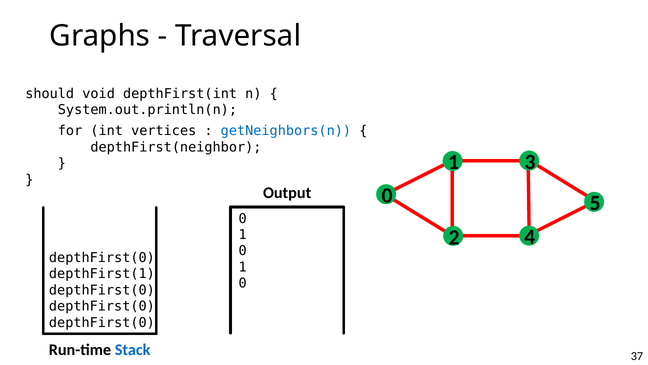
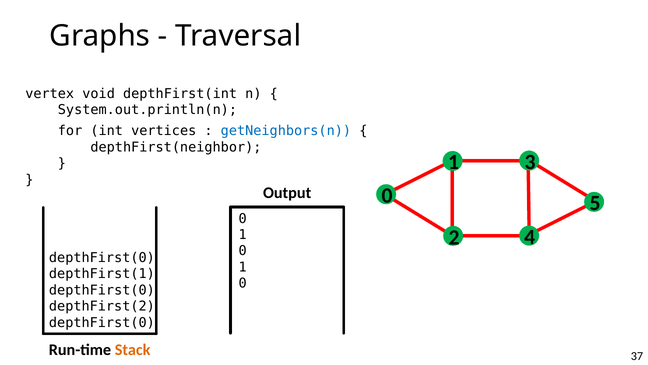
should: should -> vertex (50, 93)
depthFirst(0: depthFirst(0 -> depthFirst(2 (102, 306)
Stack colour: blue -> orange (133, 349)
